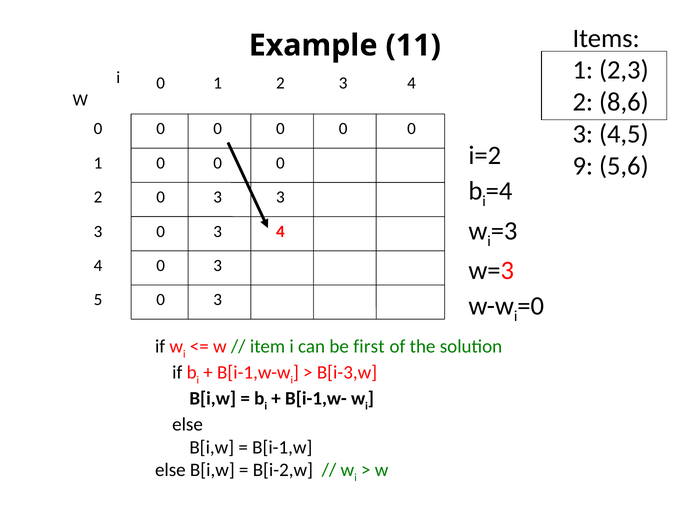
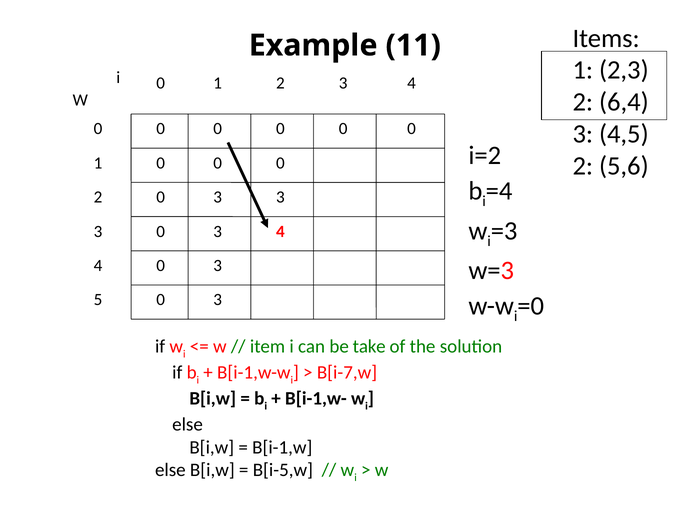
8,6: 8,6 -> 6,4 (624, 102)
9: 9 -> 2 (583, 166)
first: first -> take (369, 347)
B[i-3,w: B[i-3,w -> B[i-7,w (347, 373)
B[i-2,w: B[i-2,w -> B[i-5,w (283, 470)
